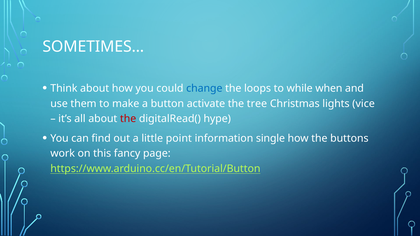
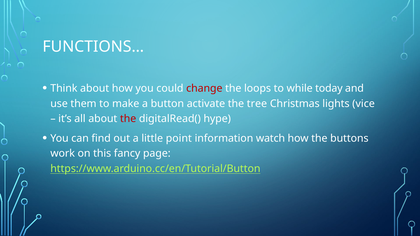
SOMETIMES…: SOMETIMES… -> FUNCTIONS… (93, 47)
change colour: blue -> red (204, 89)
when: when -> today (329, 89)
single: single -> watch (270, 138)
